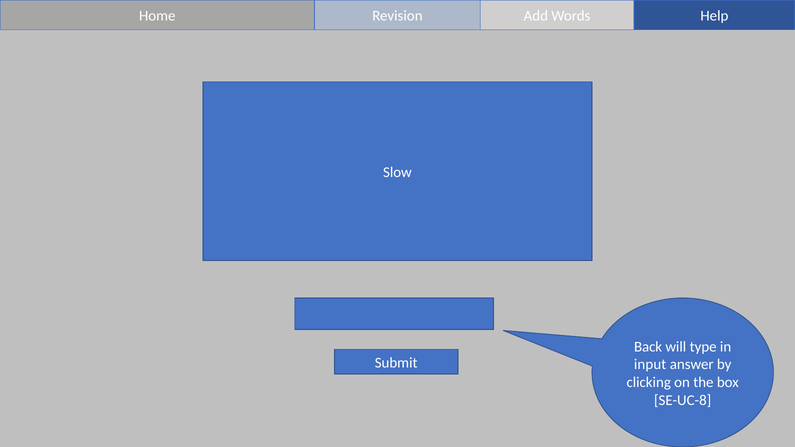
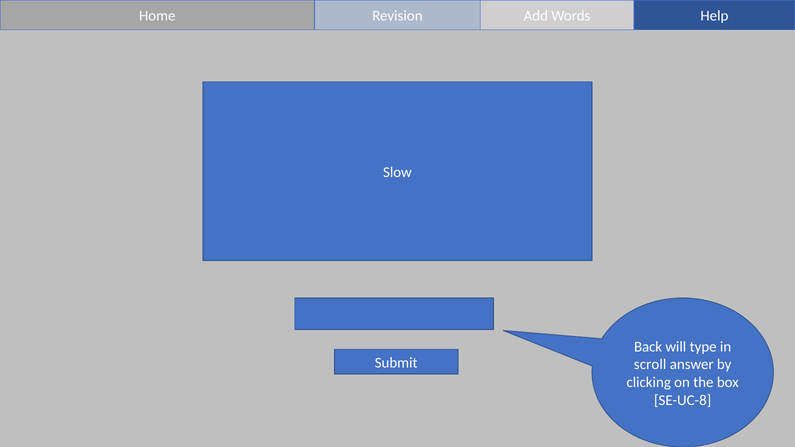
input: input -> scroll (650, 365)
